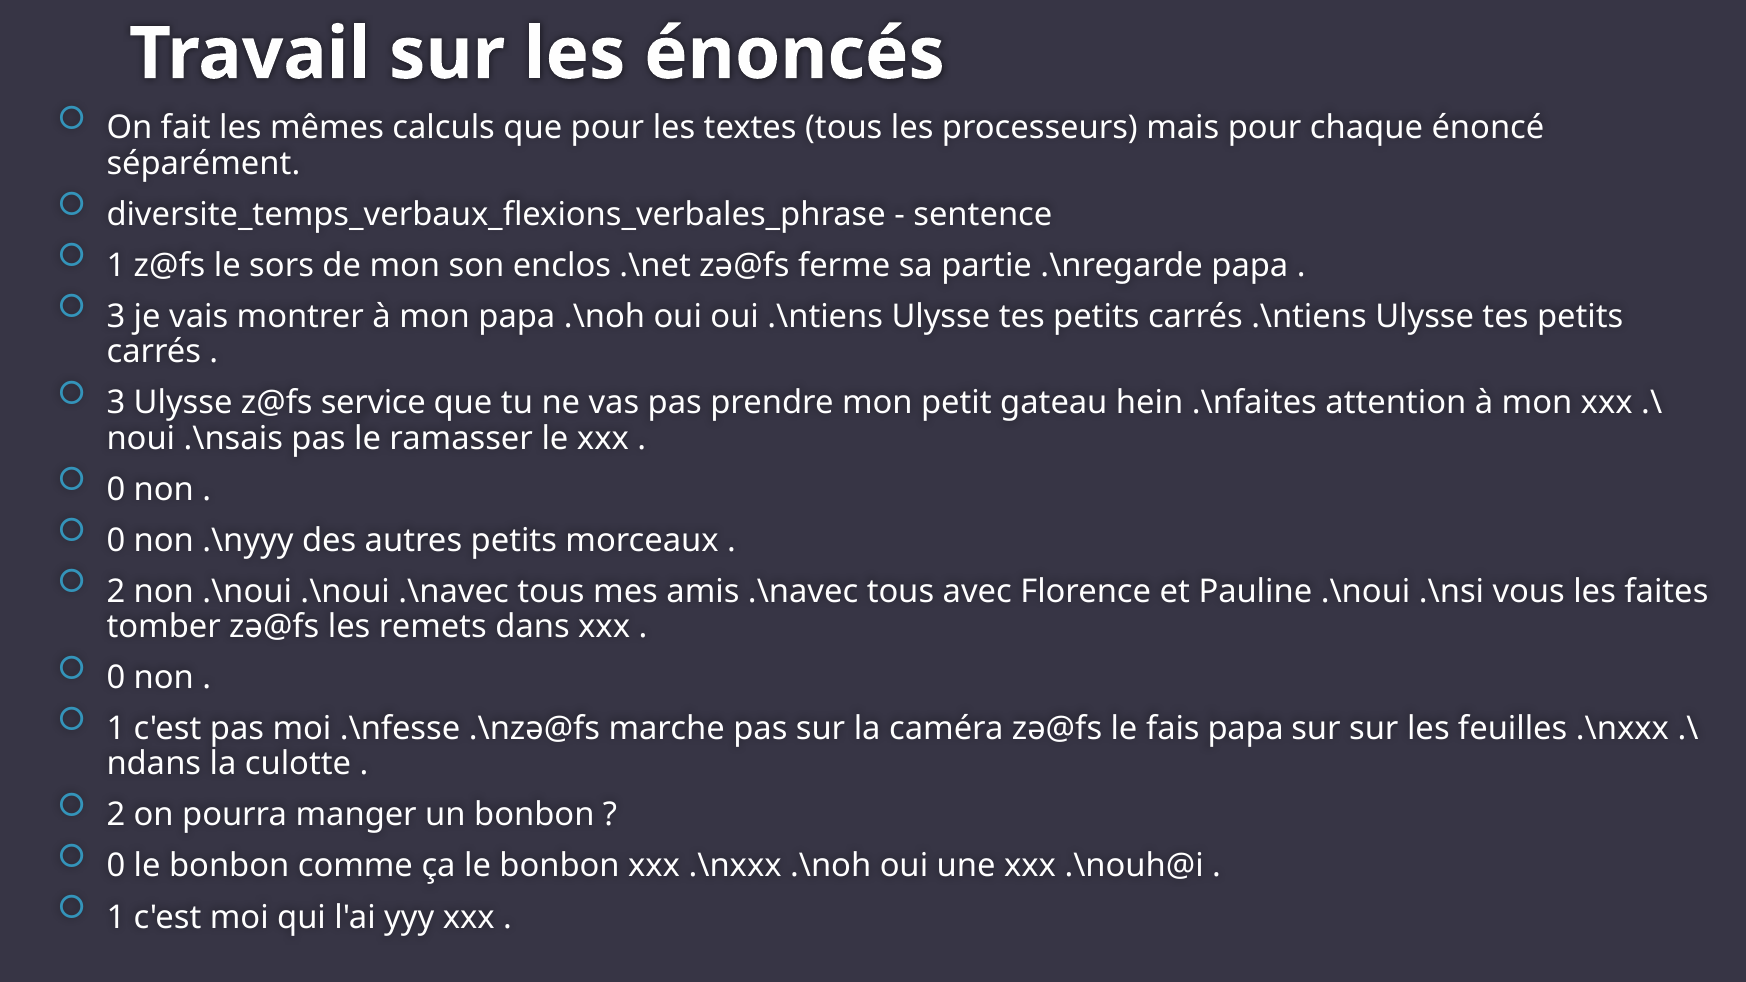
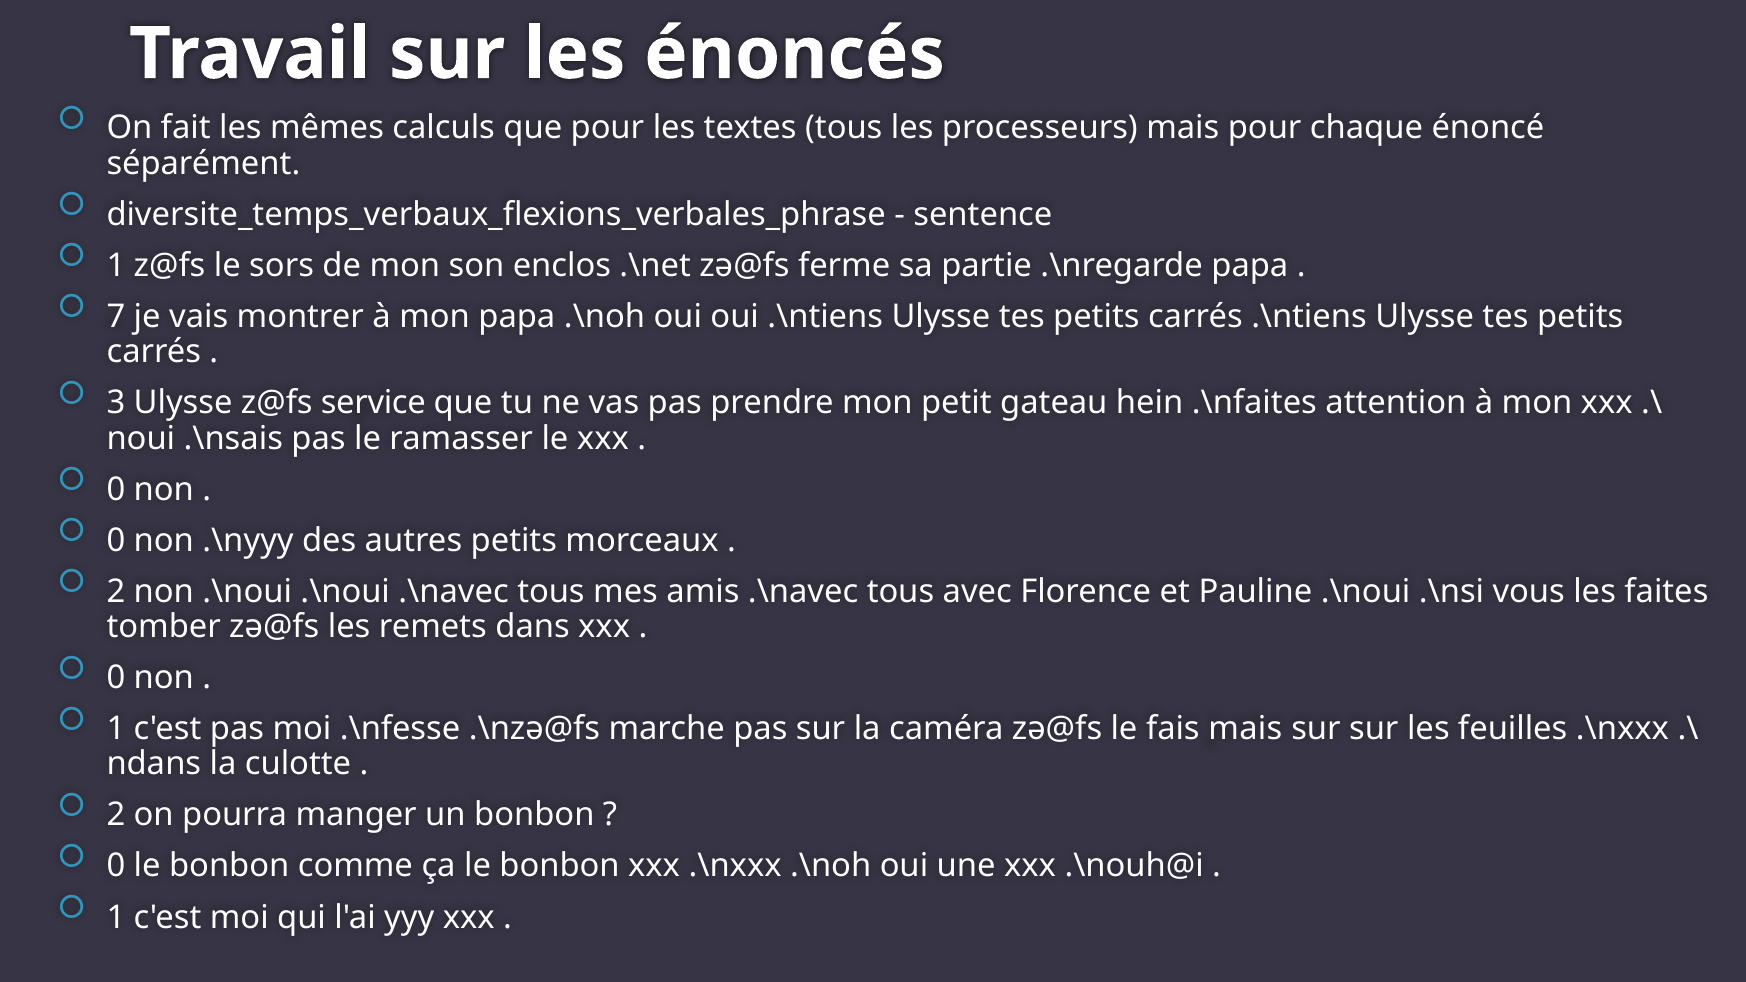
3: 3 -> 7 (116, 317)
fais papa: papa -> mais (1245, 729)
